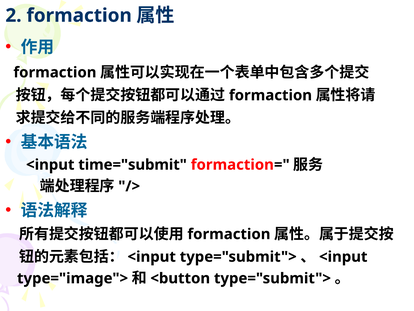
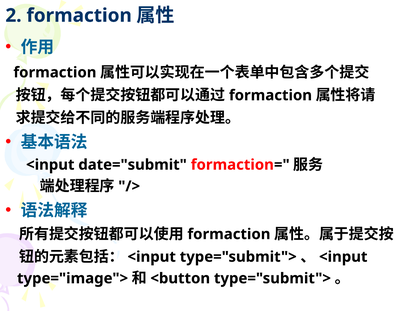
time="submit: time="submit -> date="submit (133, 164)
